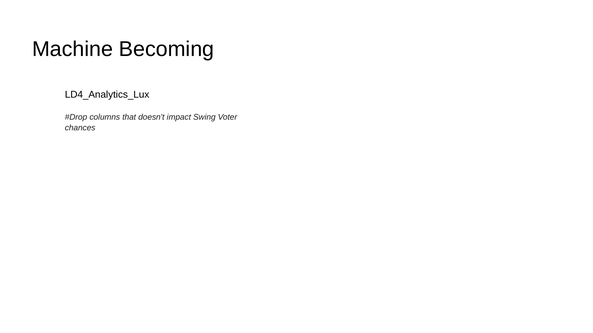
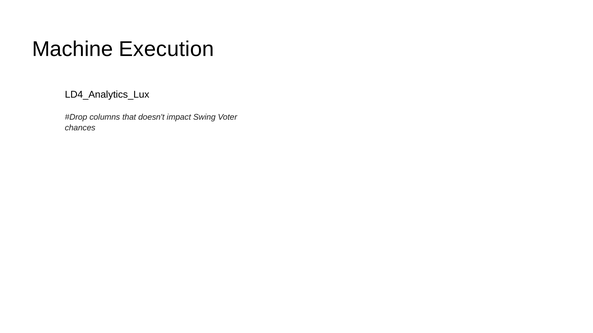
Becoming: Becoming -> Execution (166, 49)
